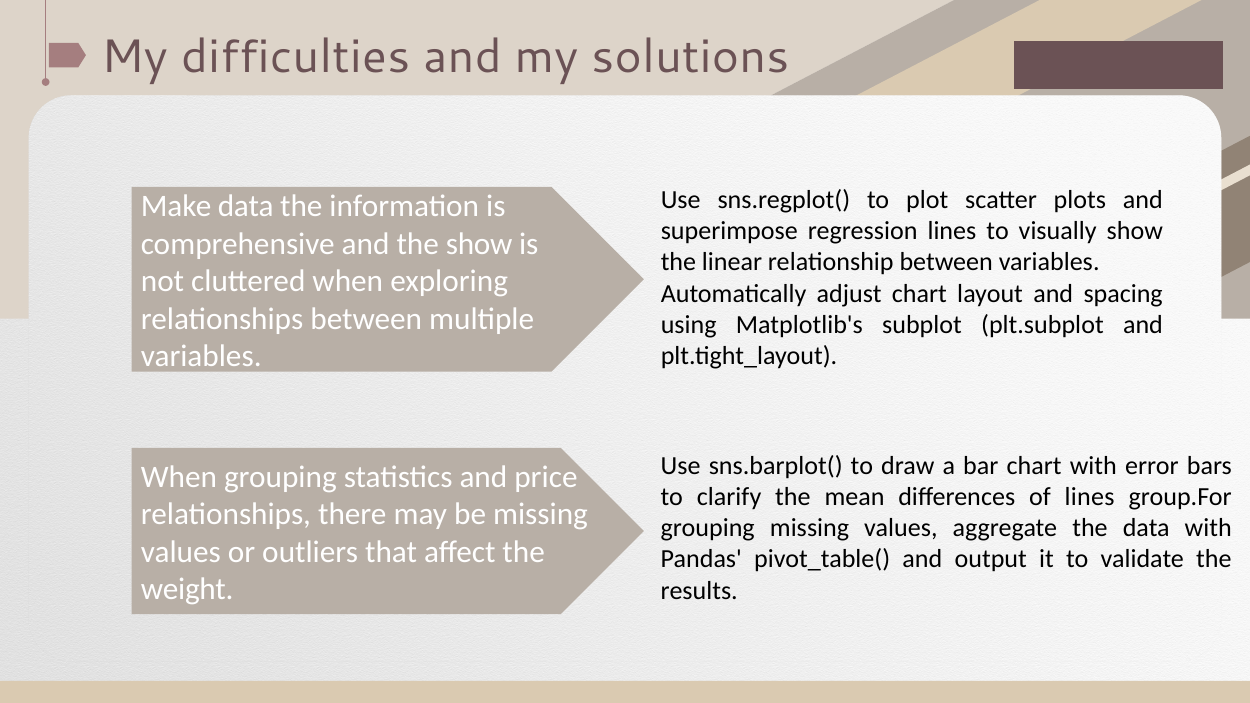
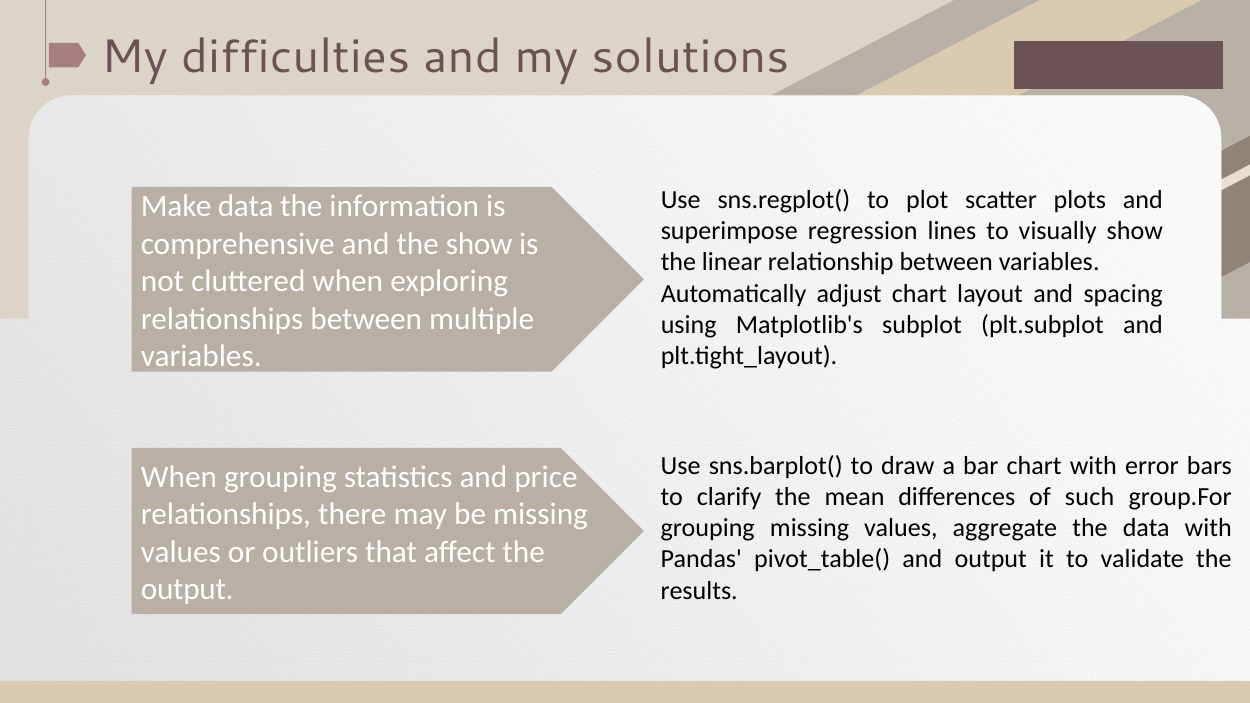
of lines: lines -> such (1090, 497)
weight: weight -> output (187, 590)
